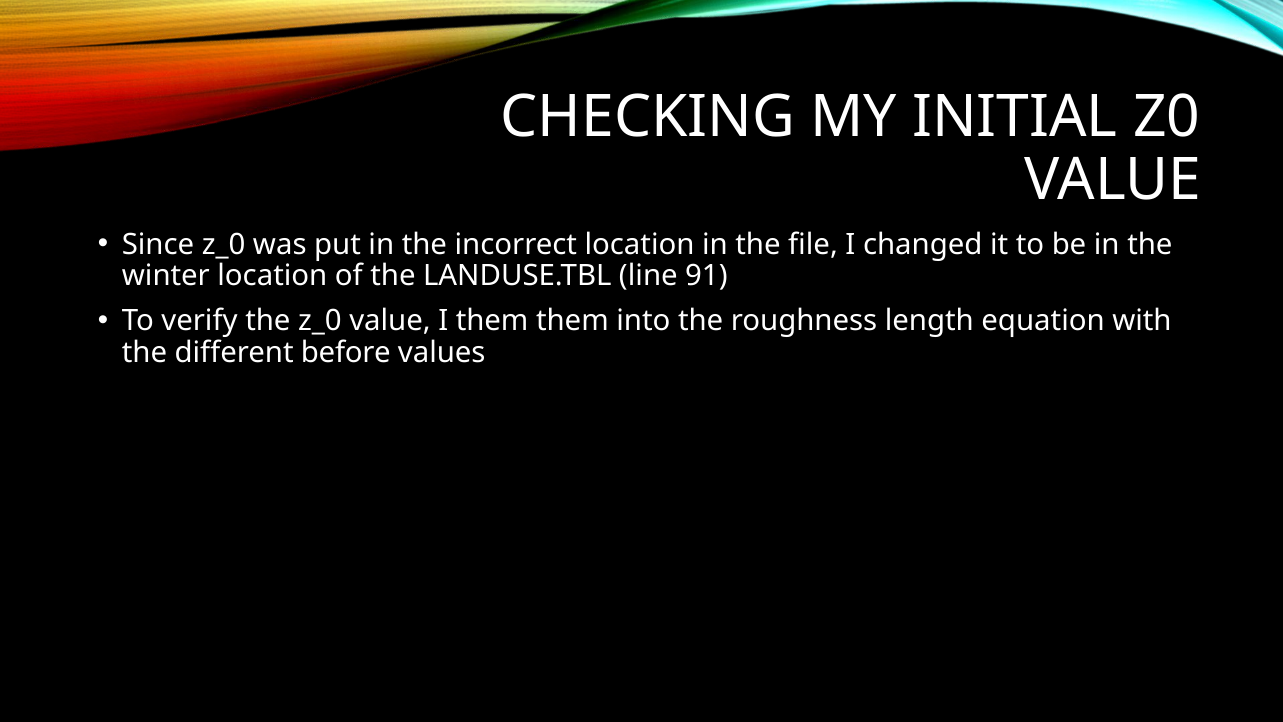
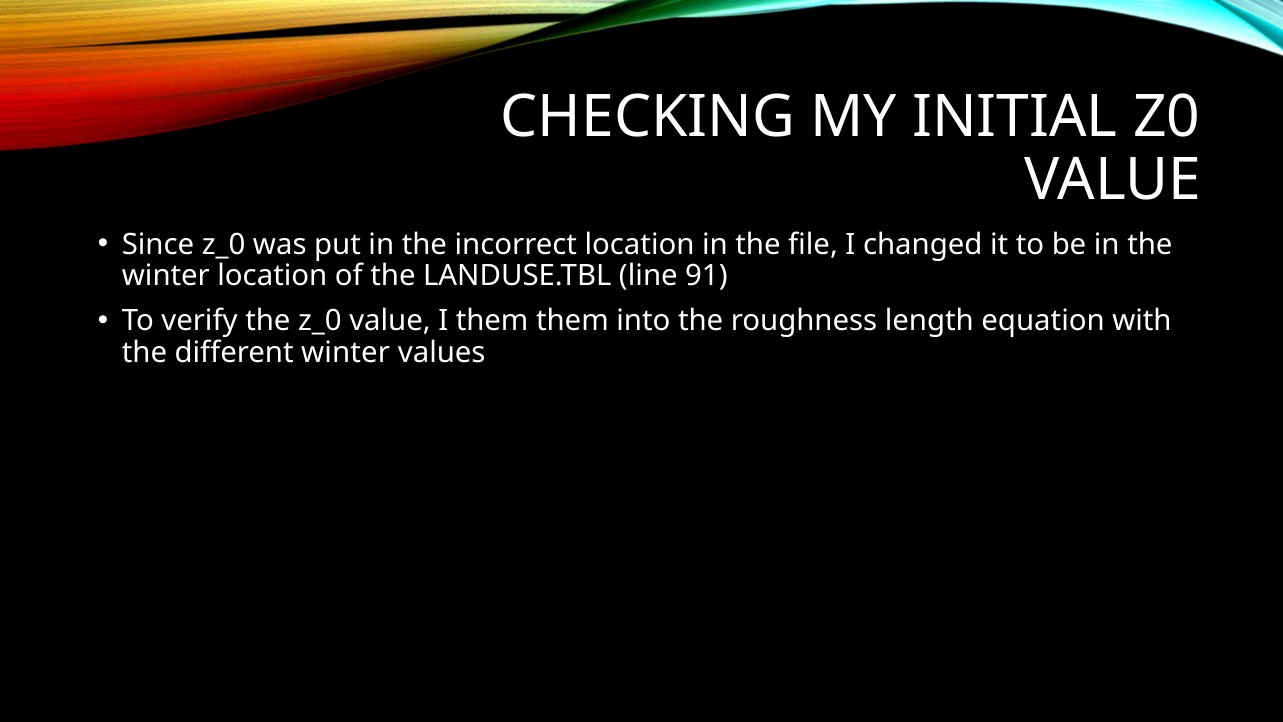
different before: before -> winter (346, 353)
